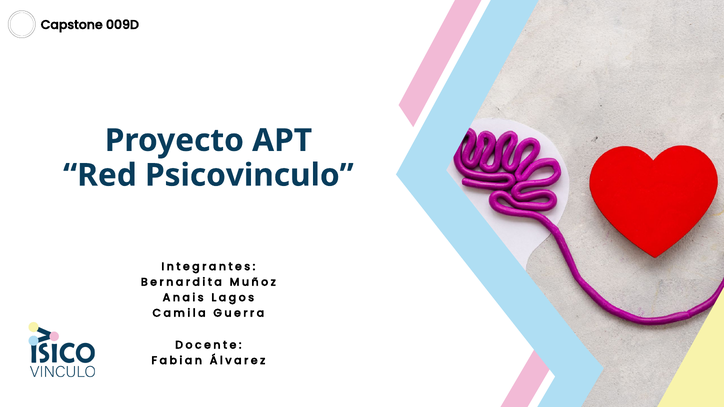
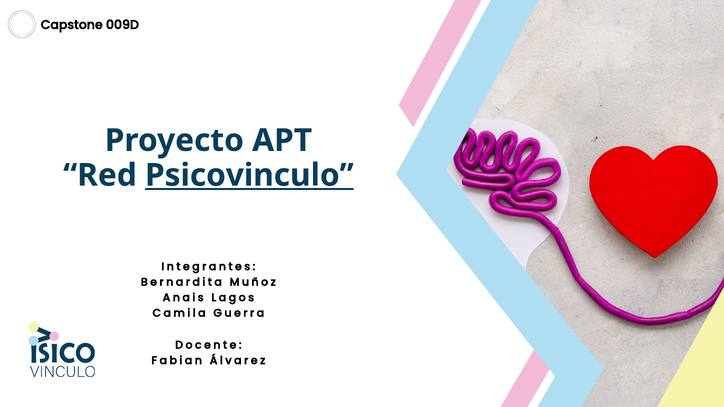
Psicovinculo underline: none -> present (249, 175)
